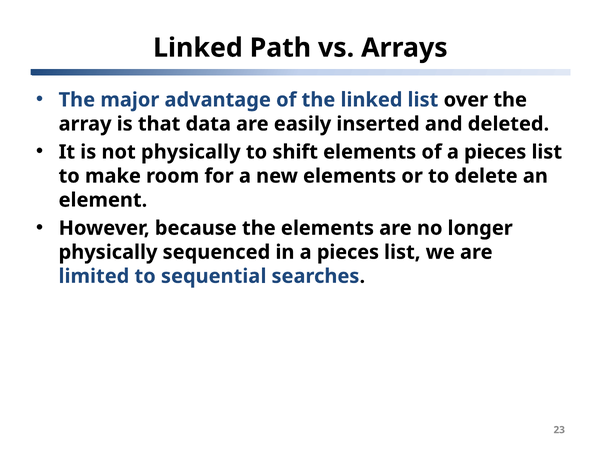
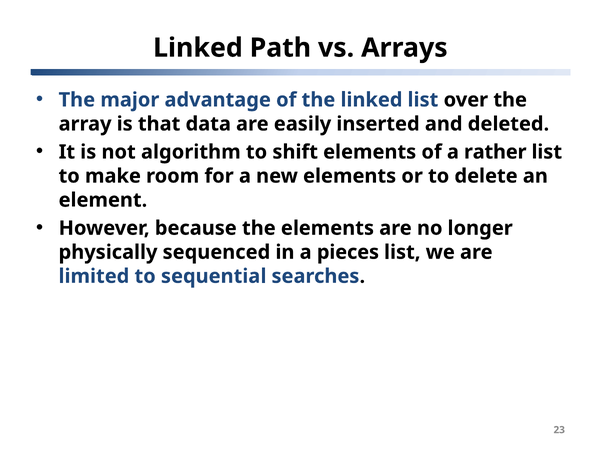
not physically: physically -> algorithm (191, 152)
of a pieces: pieces -> rather (495, 152)
